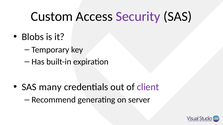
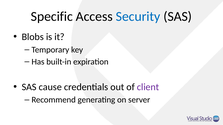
Custom: Custom -> Specific (52, 16)
Security colour: purple -> blue (138, 16)
many: many -> cause (50, 87)
